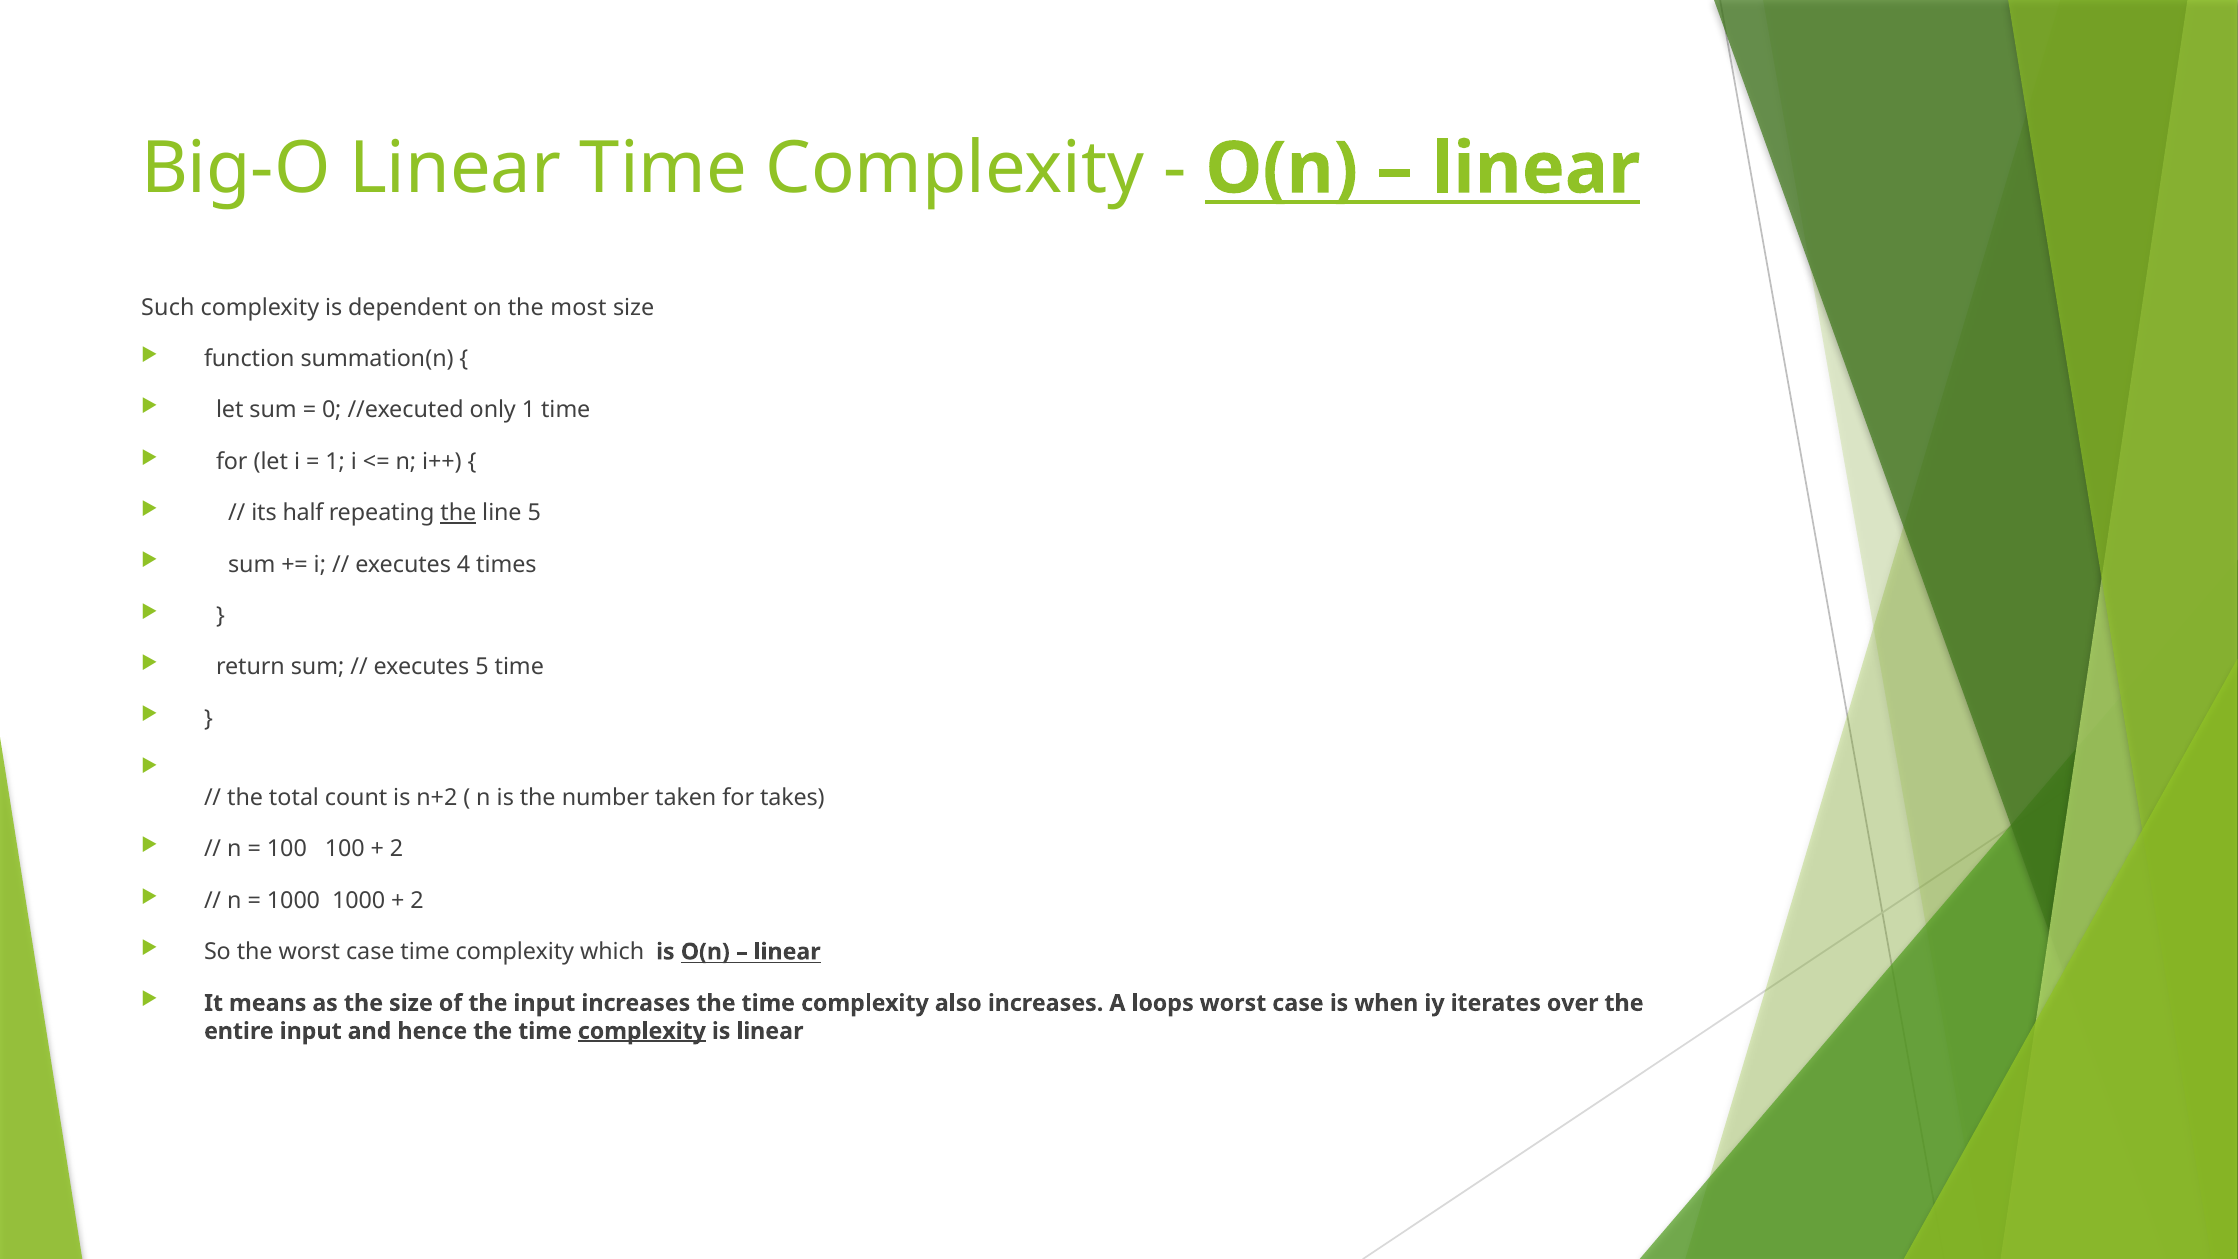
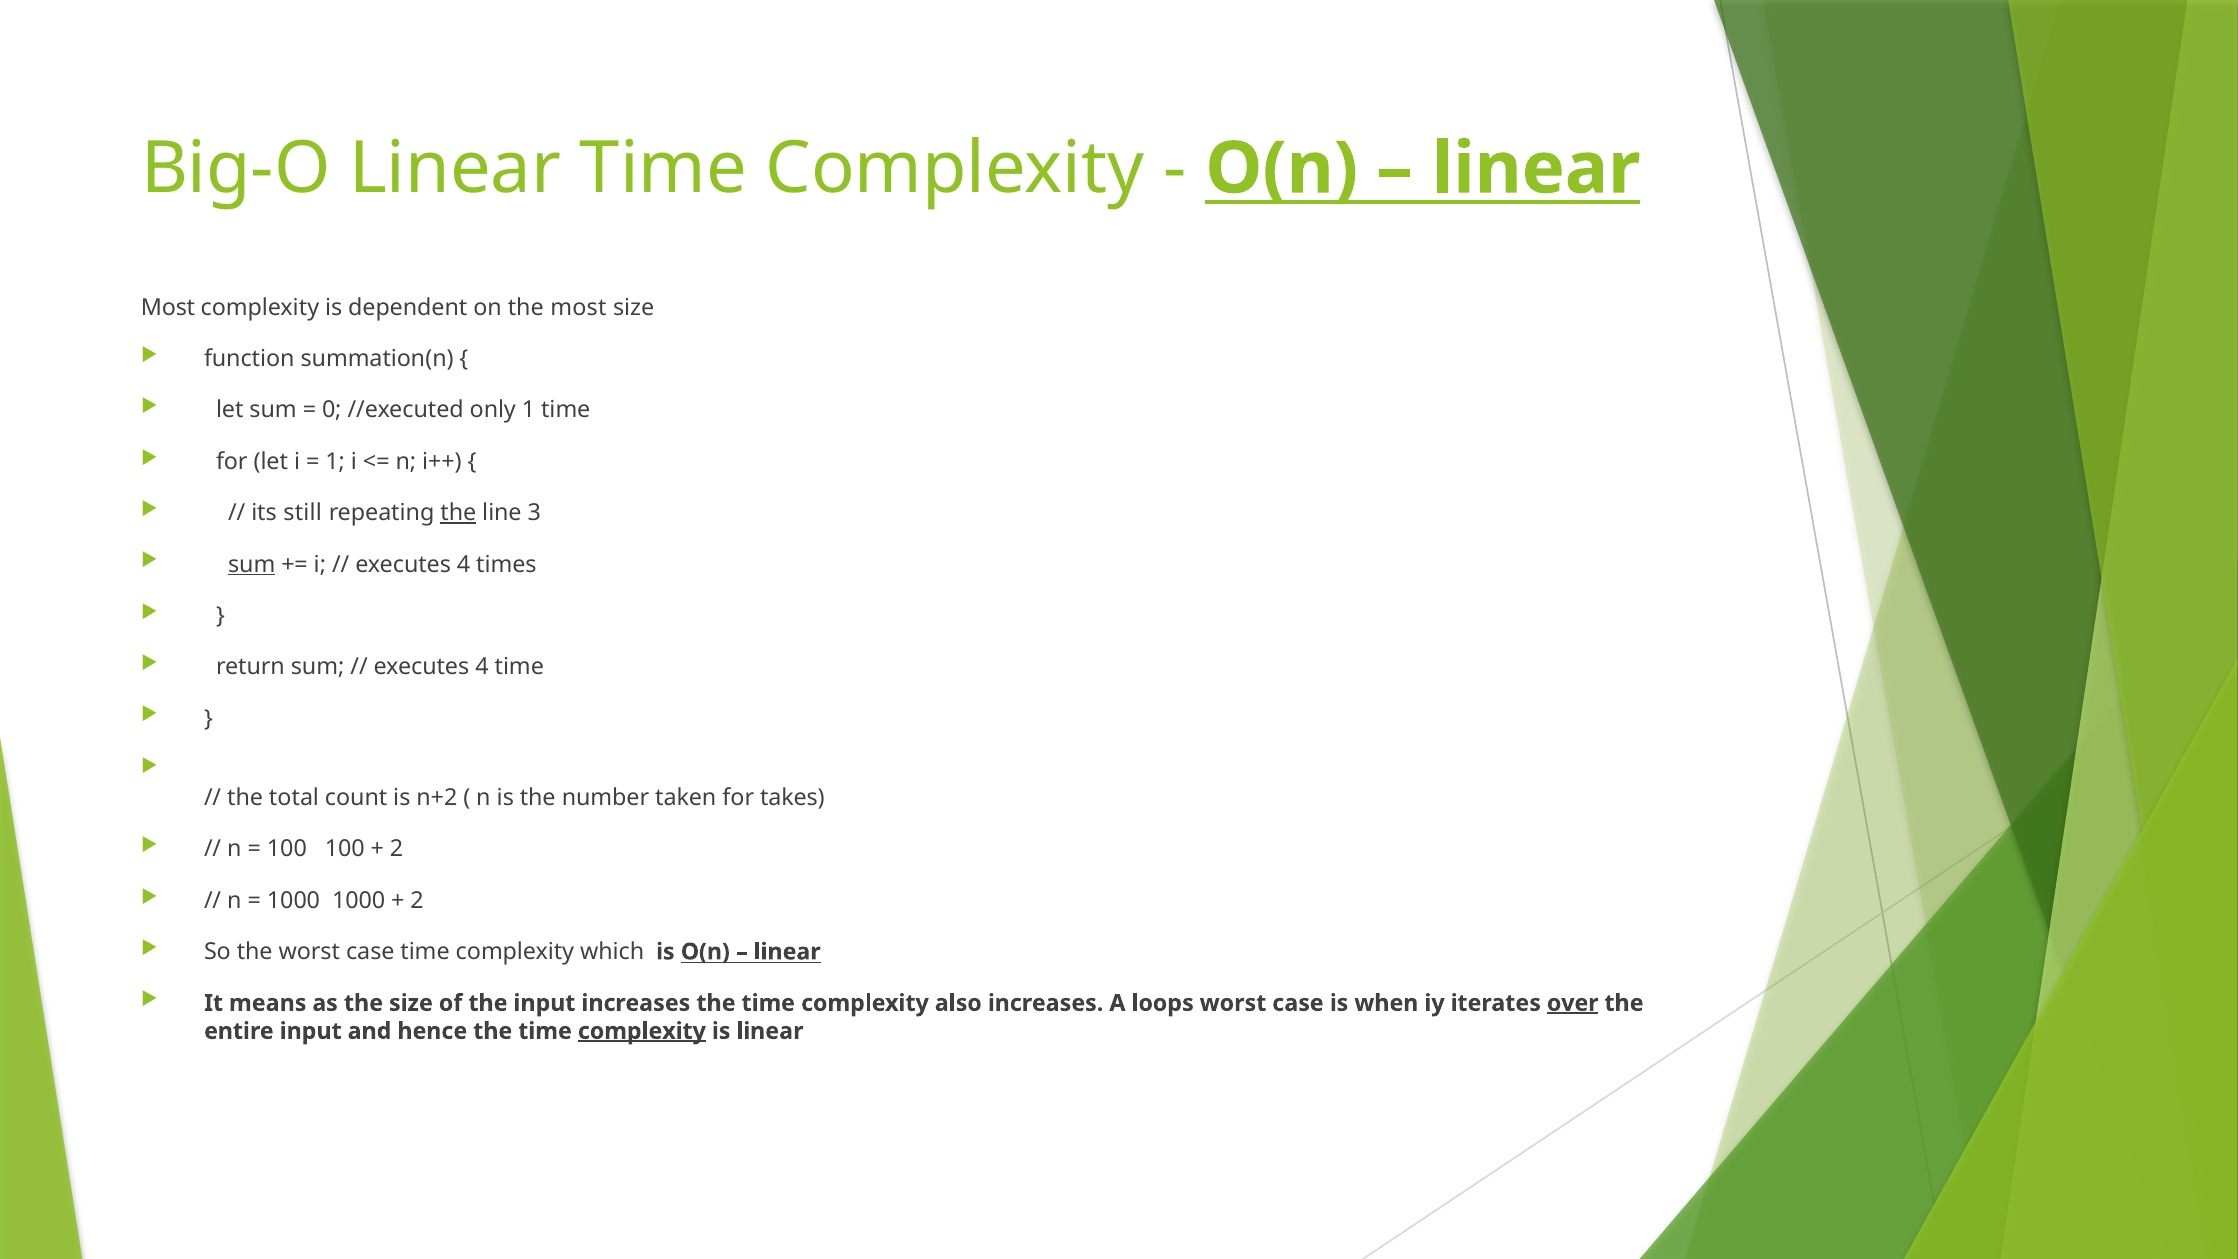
Such: Such -> Most (168, 308)
half: half -> still (303, 513)
line 5: 5 -> 3 (534, 513)
sum underline: none -> present (252, 564)
5: 5 -> 4 (482, 667)
over underline: none -> present (1573, 1003)
